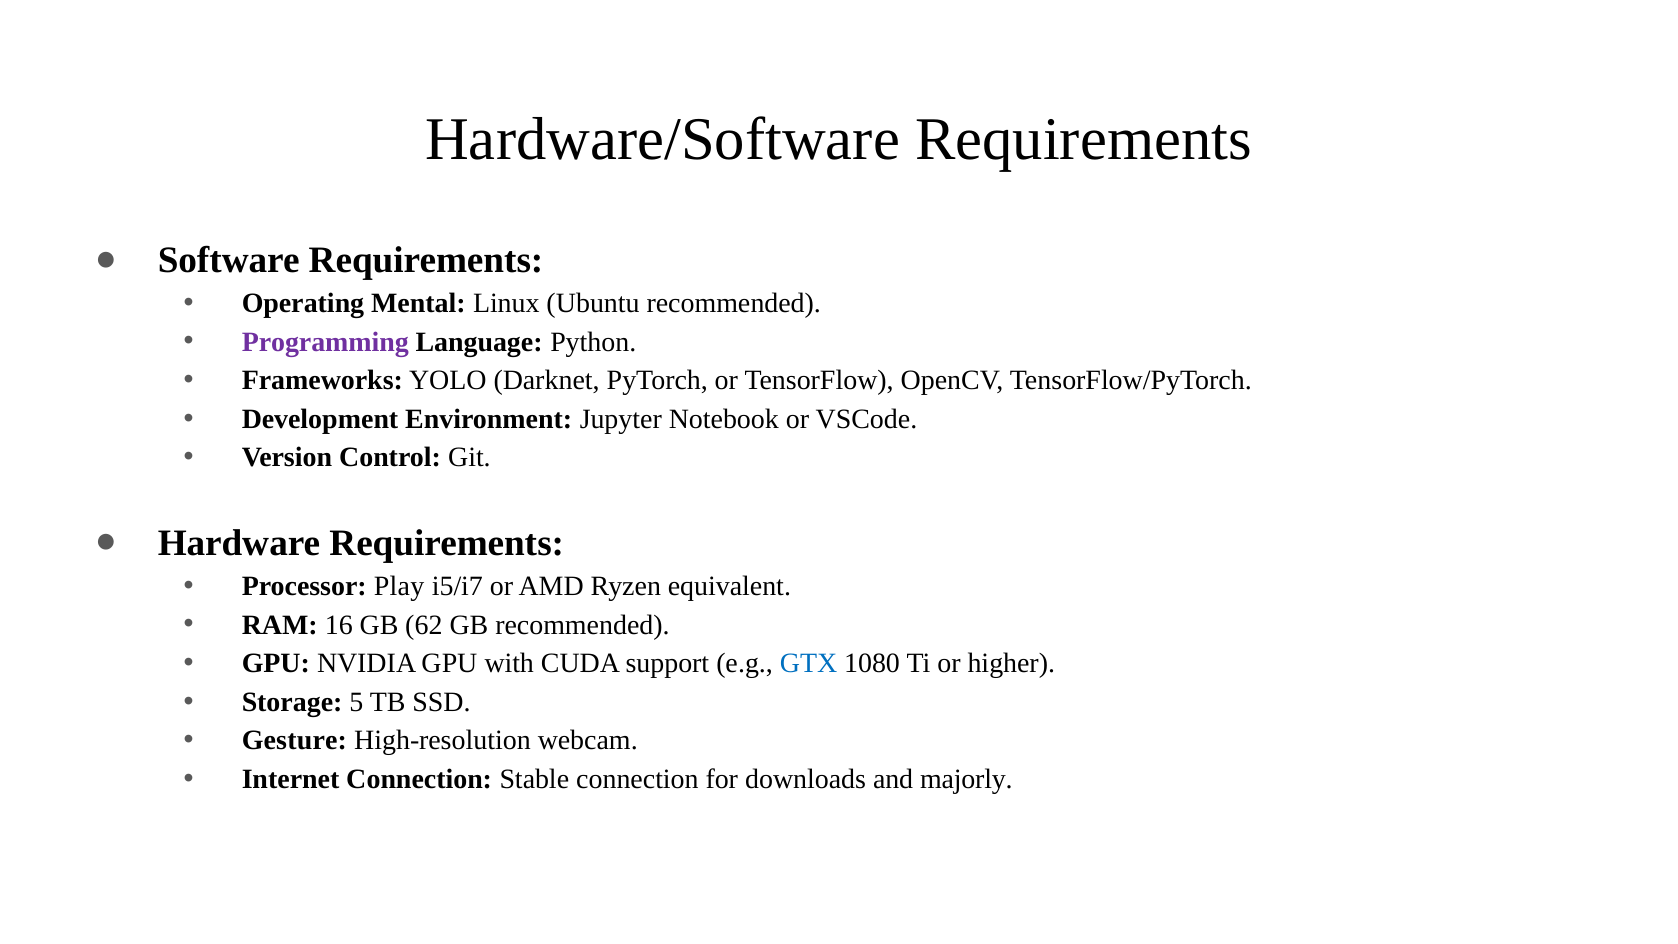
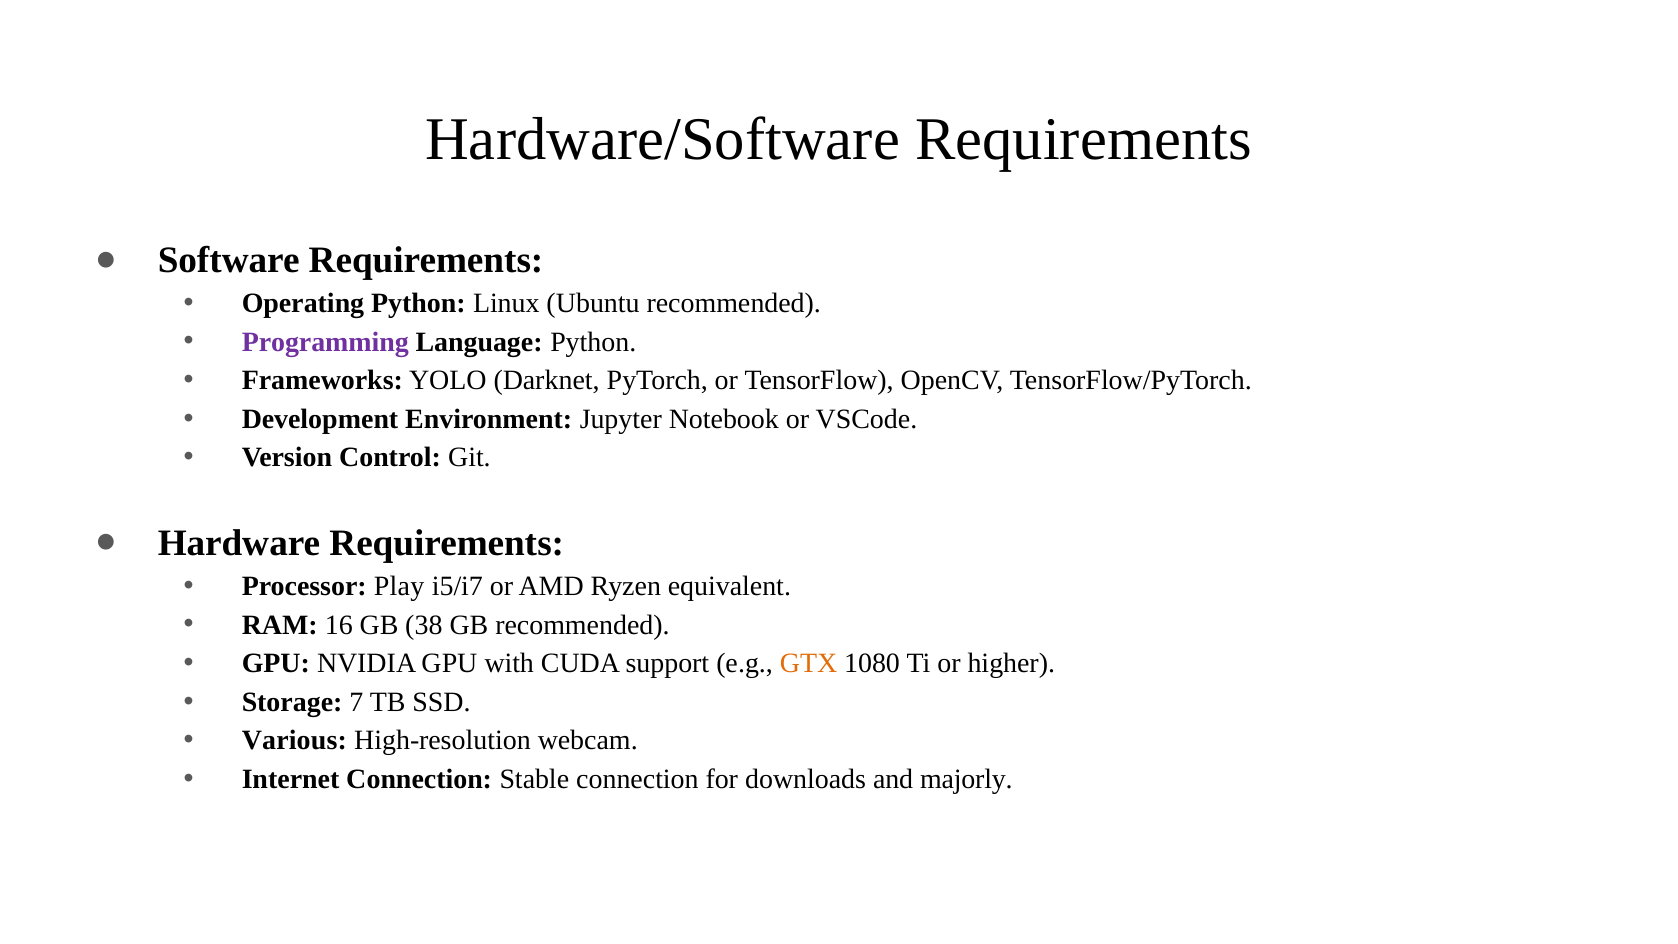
Operating Mental: Mental -> Python (418, 303)
62: 62 -> 38 (424, 625)
GTX colour: blue -> orange (809, 663)
5: 5 -> 7 (356, 702)
Gesture: Gesture -> Various (294, 741)
